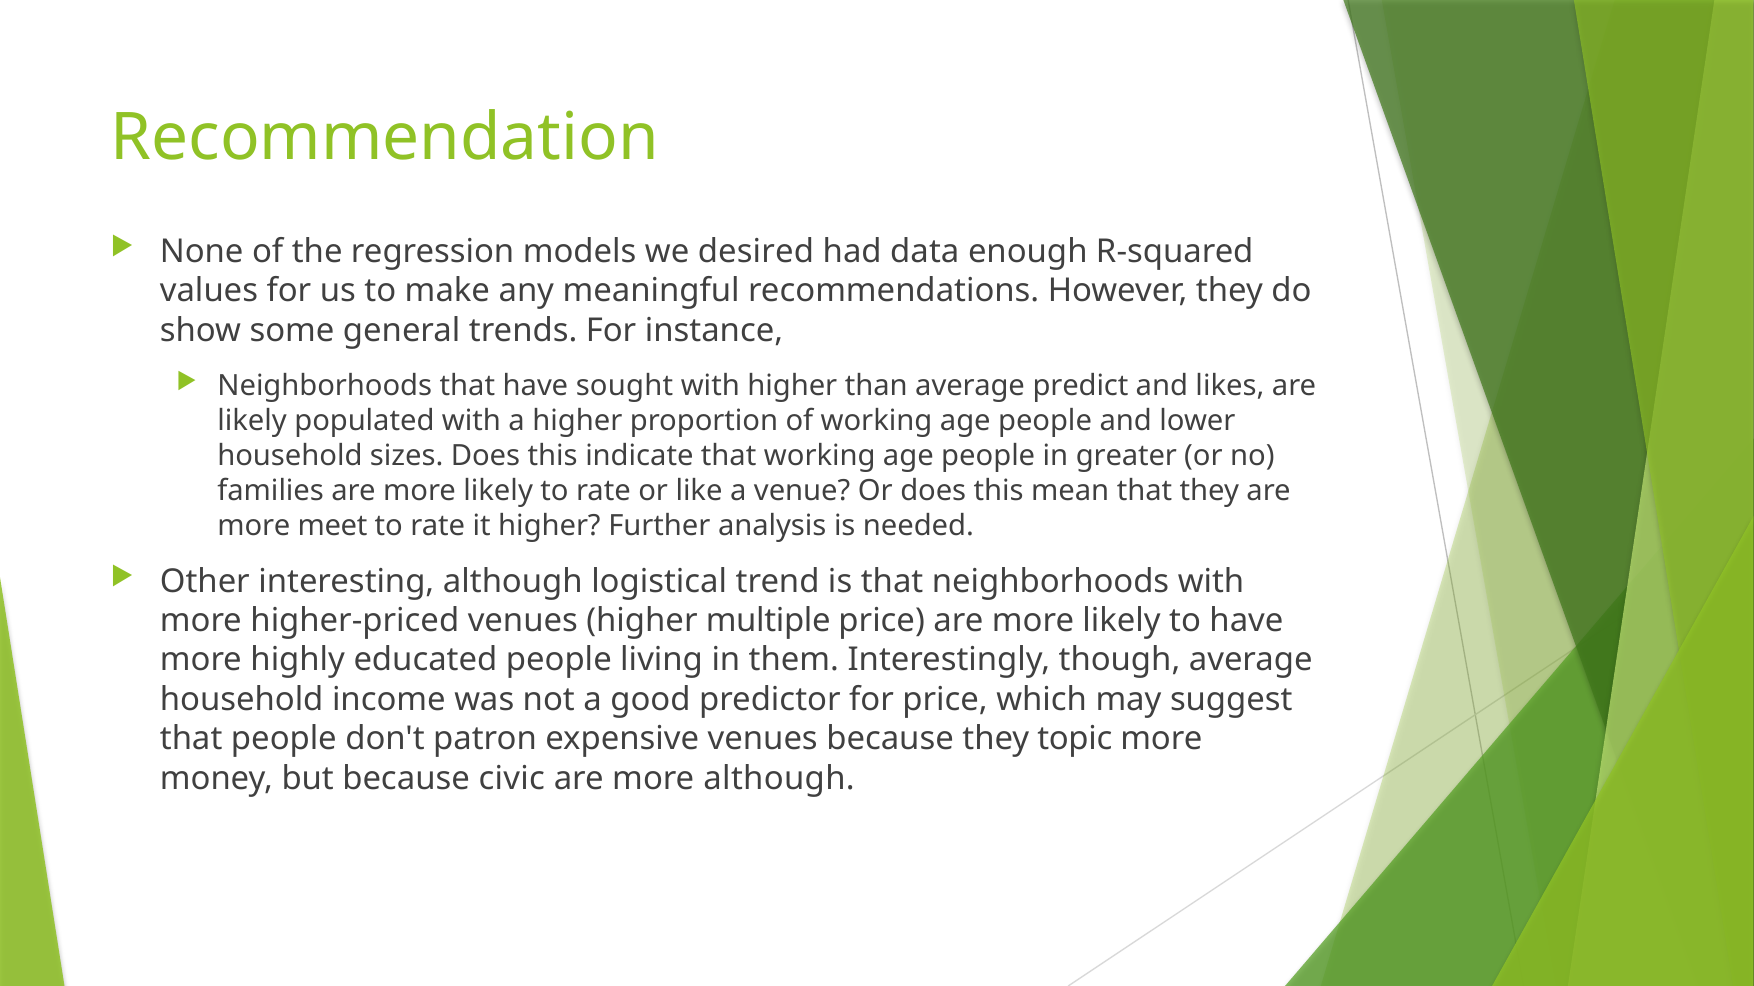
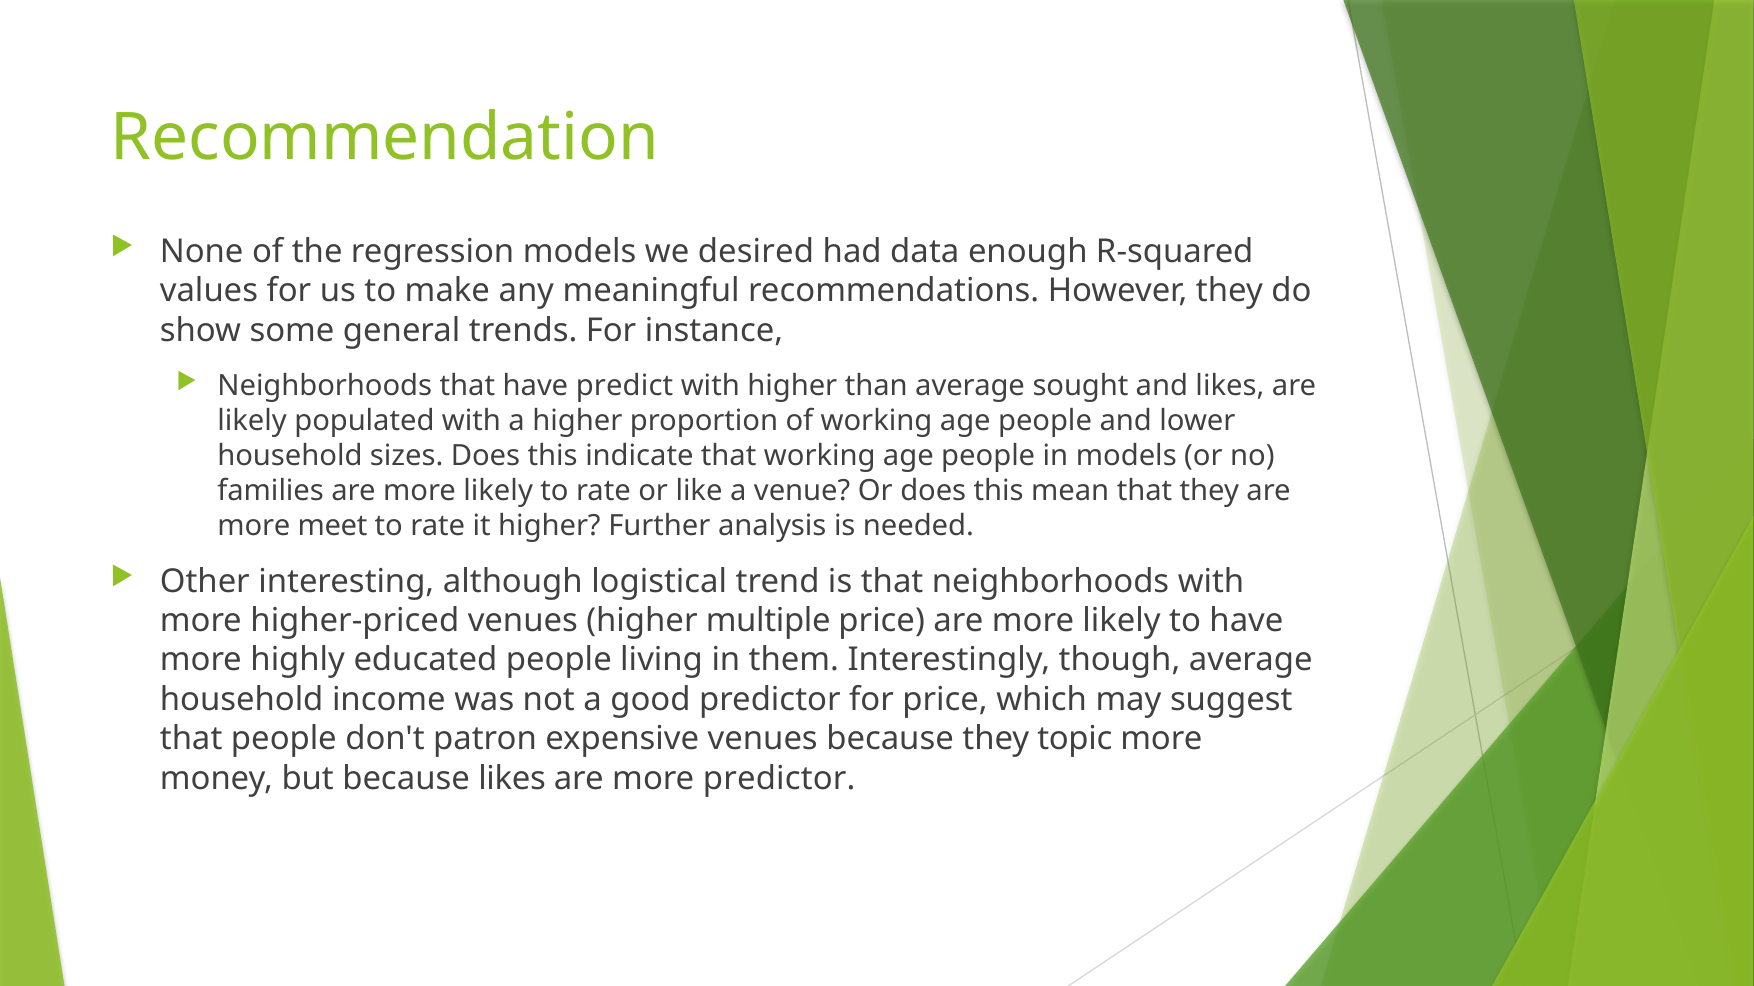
sought: sought -> predict (625, 386)
predict: predict -> sought (1080, 386)
in greater: greater -> models (1126, 456)
because civic: civic -> likes (512, 779)
more although: although -> predictor (779, 779)
